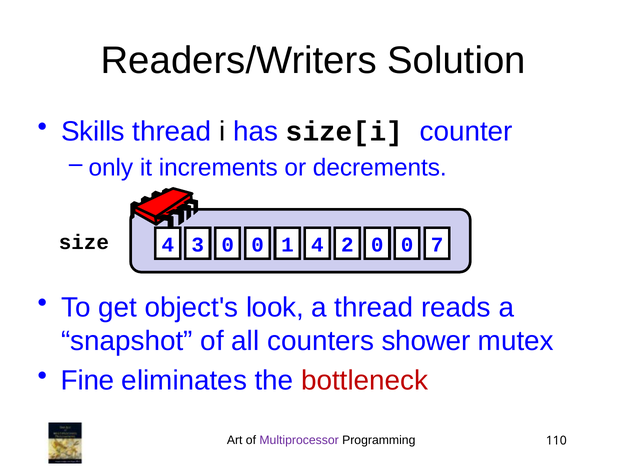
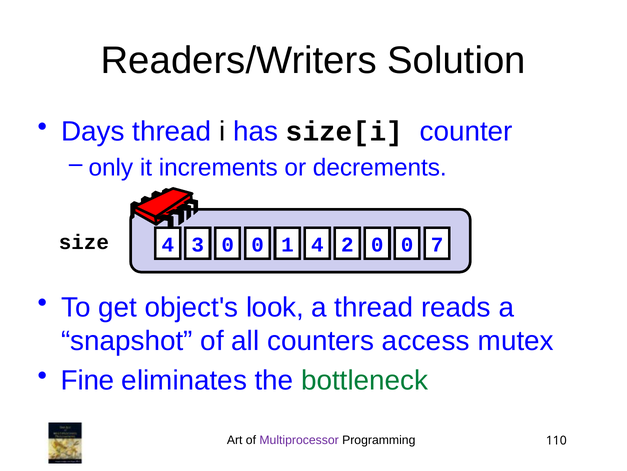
Skills: Skills -> Days (93, 132)
shower: shower -> access (426, 341)
bottleneck colour: red -> green (365, 380)
